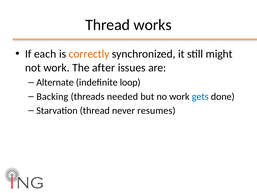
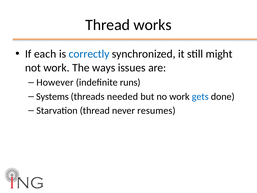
correctly colour: orange -> blue (89, 54)
after: after -> ways (104, 68)
Alternate: Alternate -> However (55, 82)
loop: loop -> runs (130, 82)
Backing: Backing -> Systems (52, 96)
